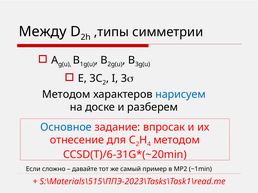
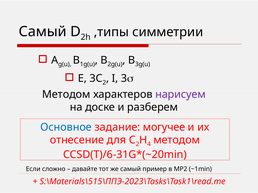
Между: Между -> Самый (43, 32)
нарисуем colour: blue -> purple (181, 95)
впросак: впросак -> могучее (164, 127)
